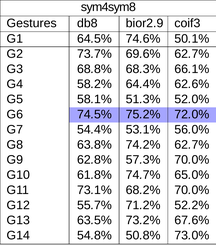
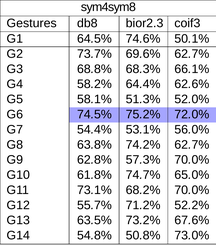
bior2.9: bior2.9 -> bior2.3 (145, 23)
